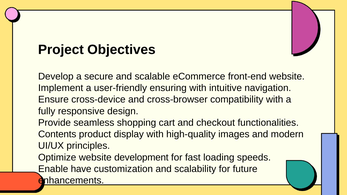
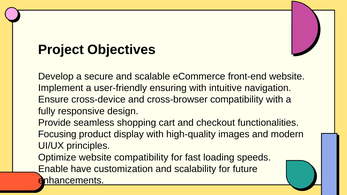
Contents: Contents -> Focusing (57, 134)
website development: development -> compatibility (141, 158)
